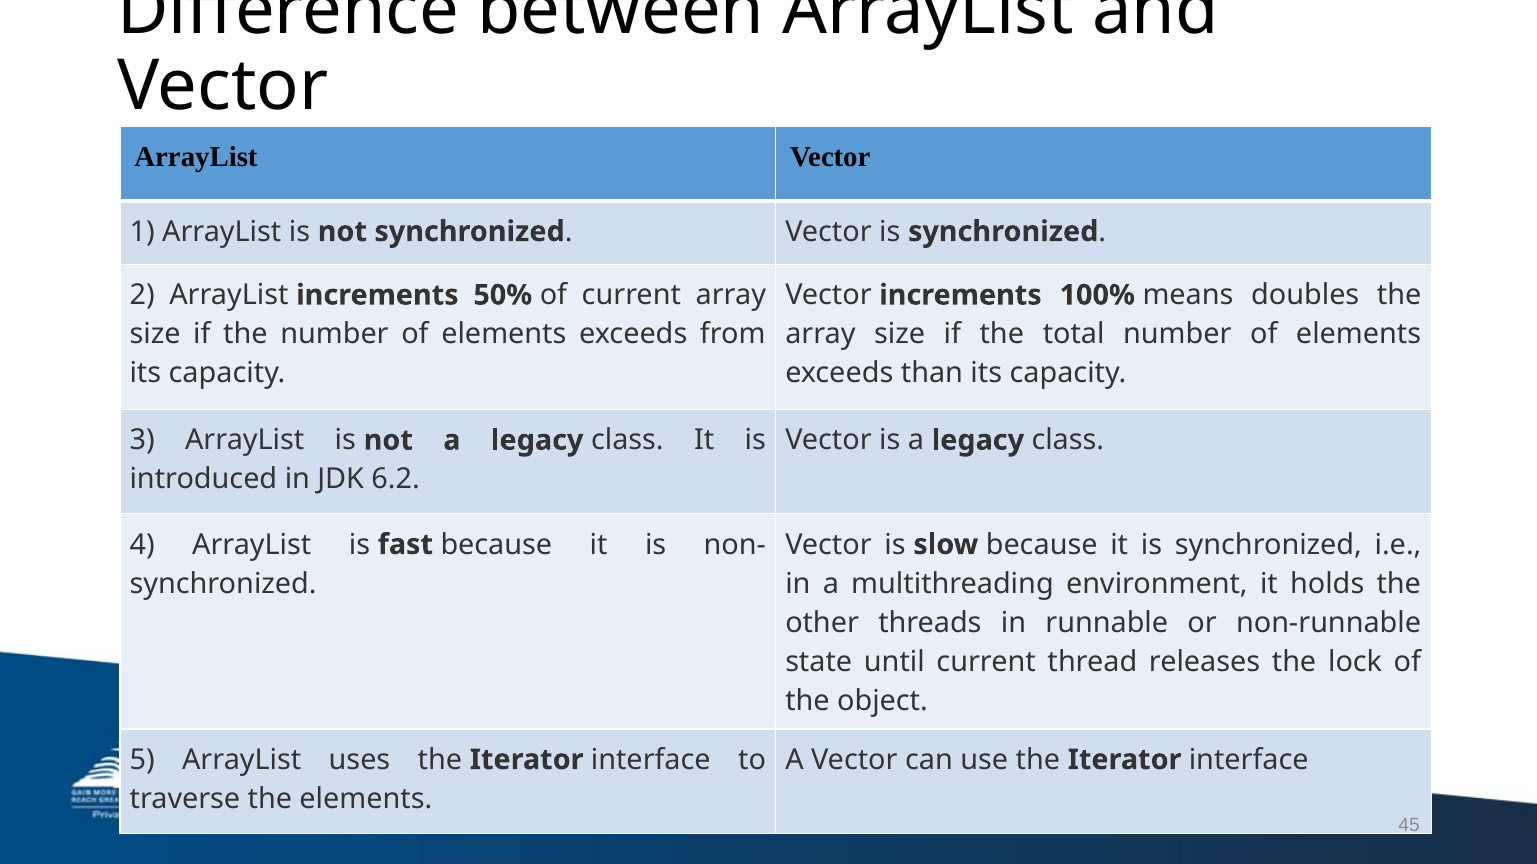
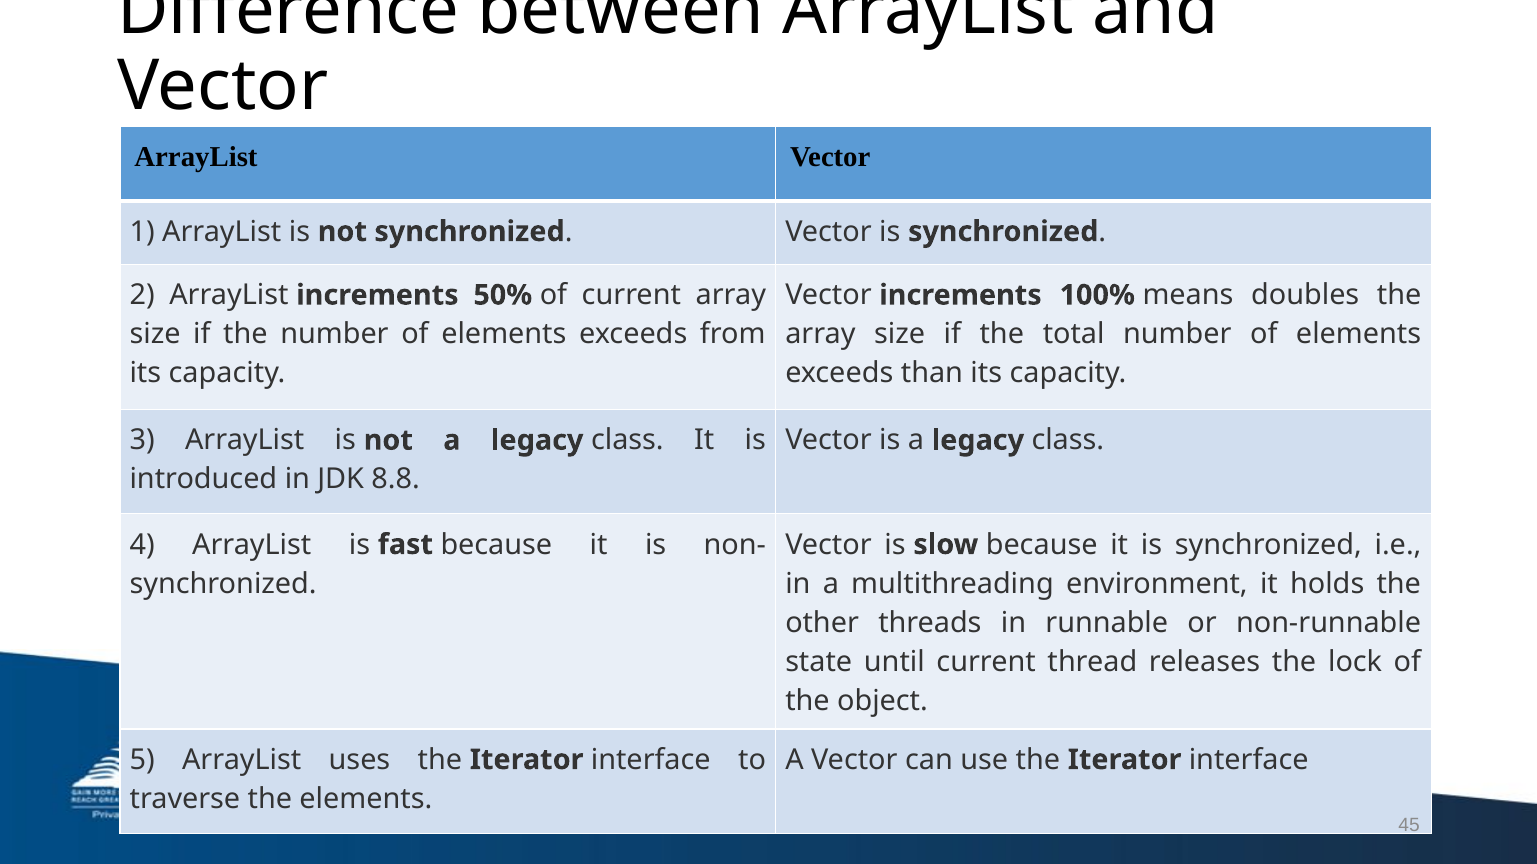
6.2: 6.2 -> 8.8 (396, 480)
